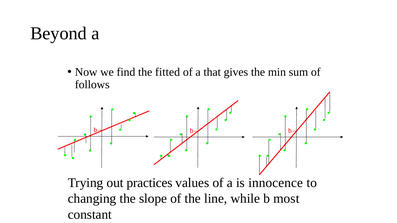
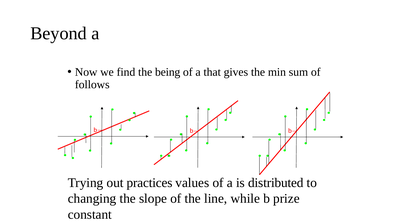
fitted: fitted -> being (168, 72)
innocence: innocence -> distributed (276, 183)
most: most -> prize (286, 199)
